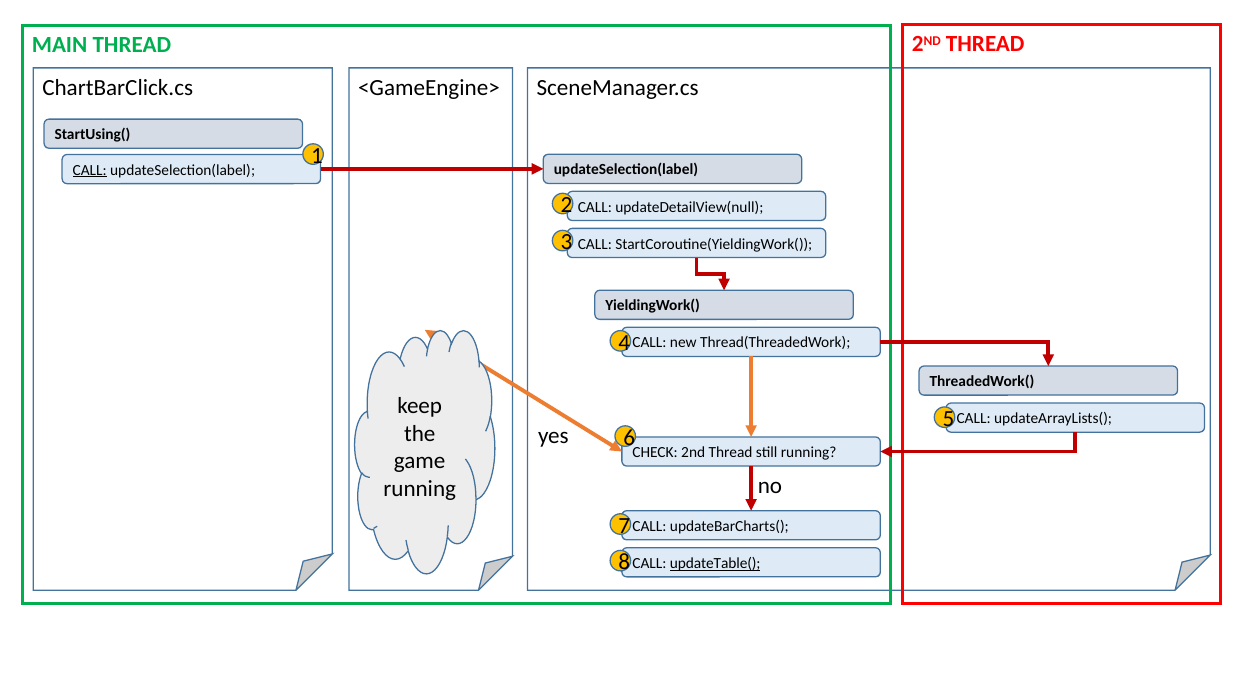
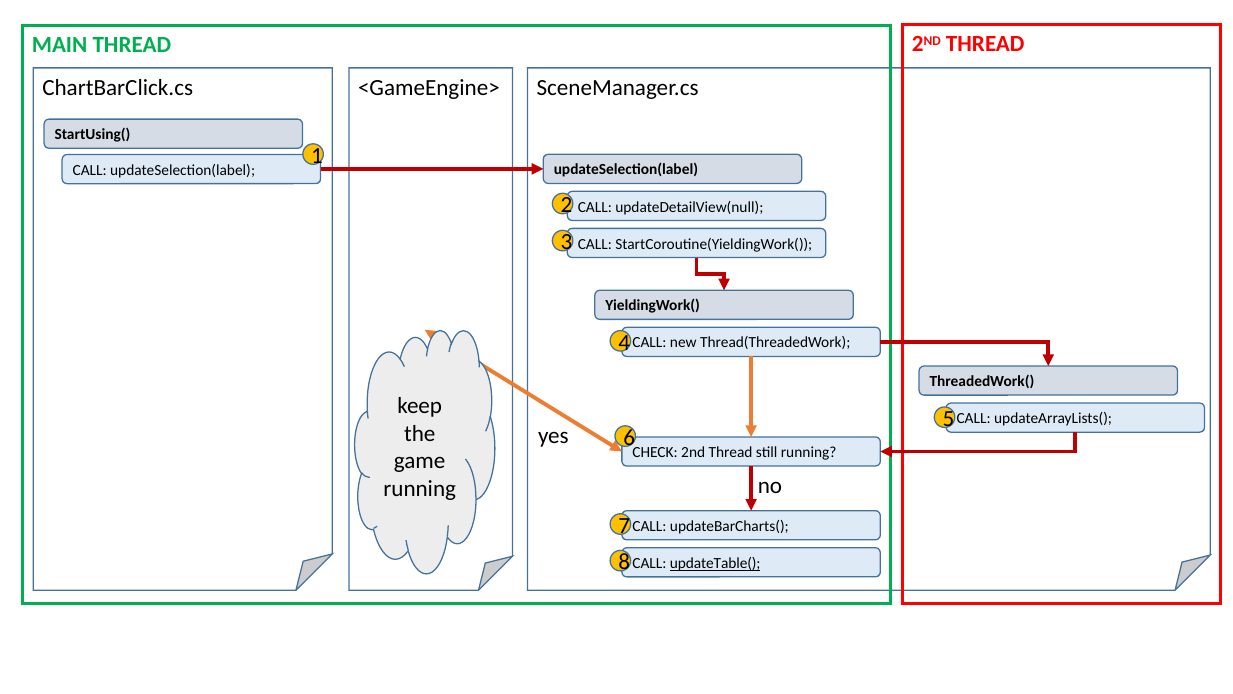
CALL underline: present -> none (90, 170)
